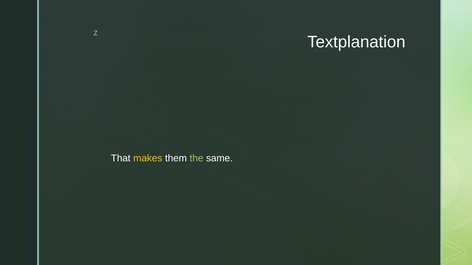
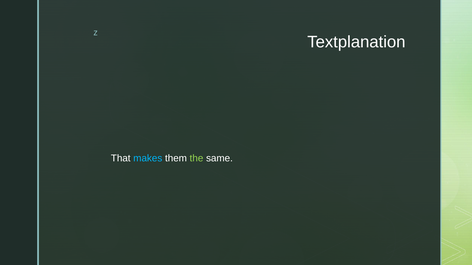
makes colour: yellow -> light blue (148, 159)
